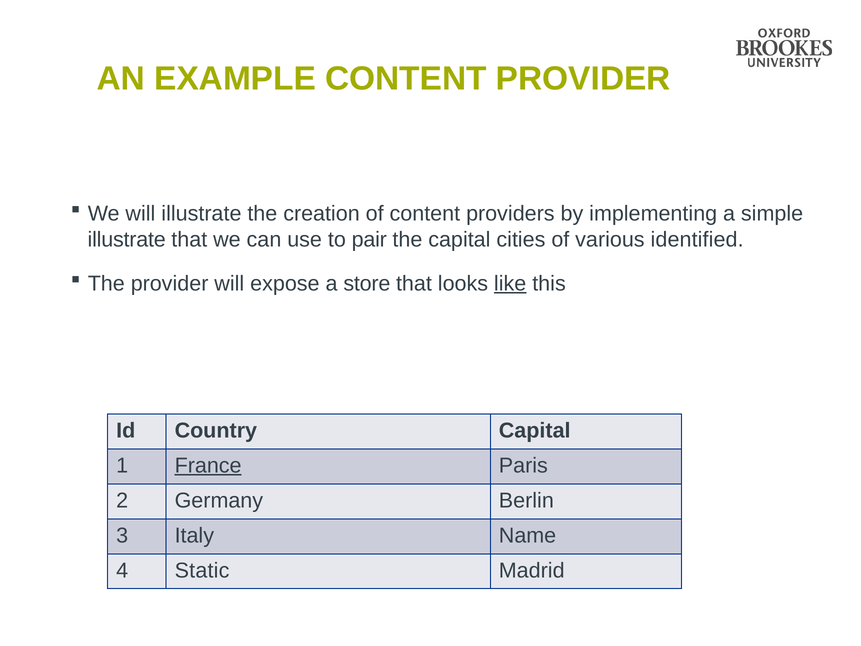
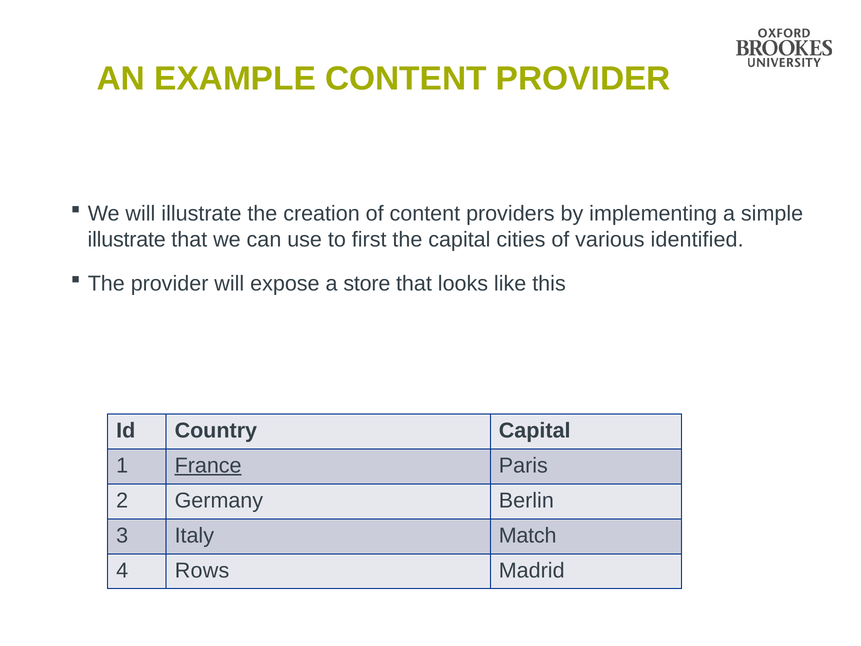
pair: pair -> first (369, 240)
like underline: present -> none (510, 283)
Name: Name -> Match (528, 535)
Static: Static -> Rows (202, 570)
